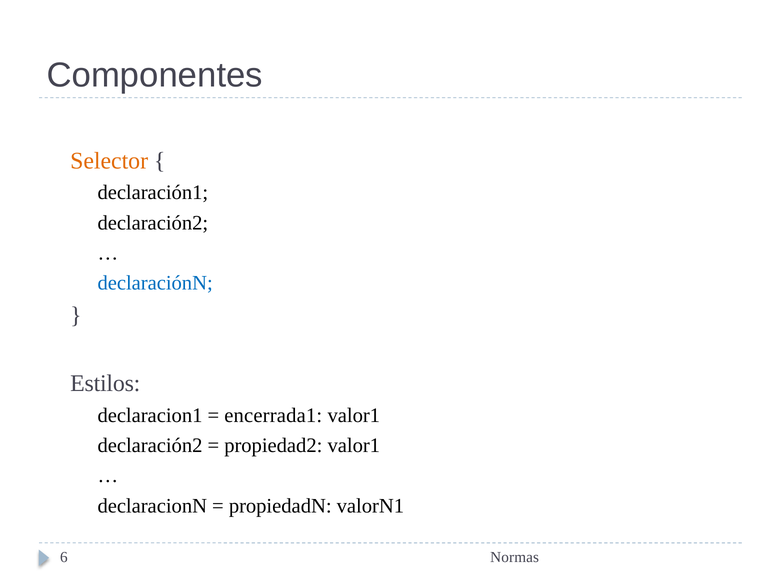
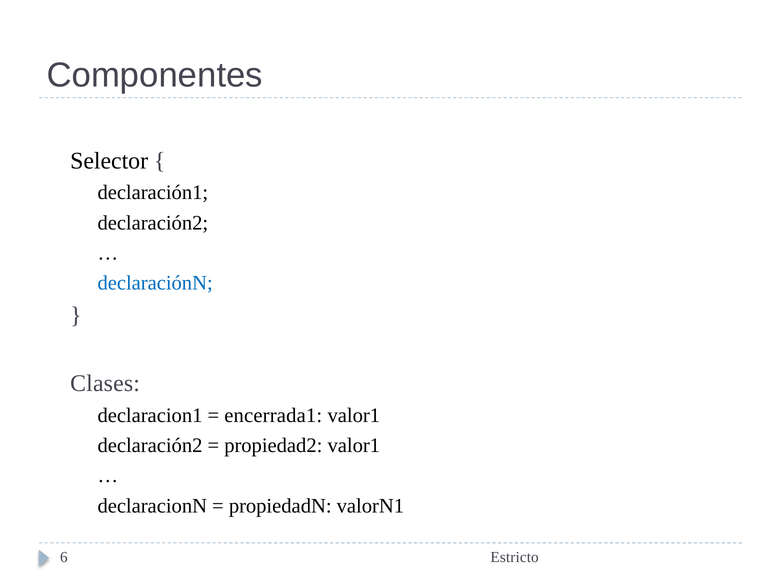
Selector colour: orange -> black (109, 161)
Estilos: Estilos -> Clases (105, 383)
Normas: Normas -> Estricto (515, 557)
